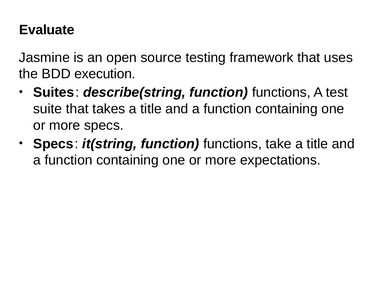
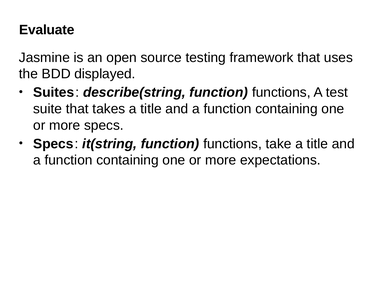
execution: execution -> displayed (105, 74)
